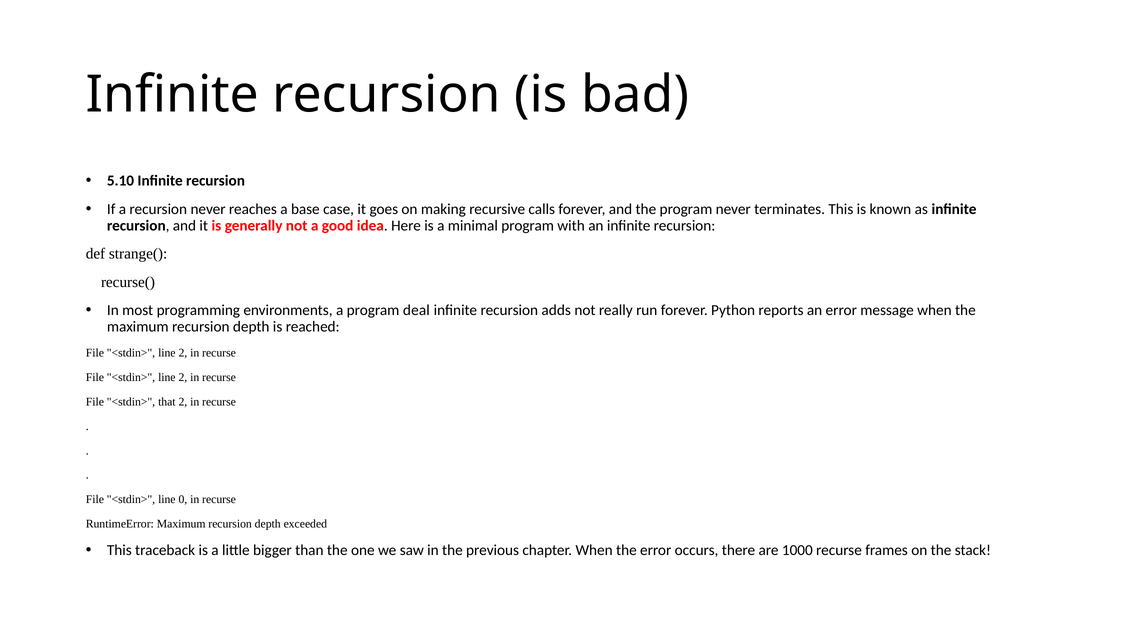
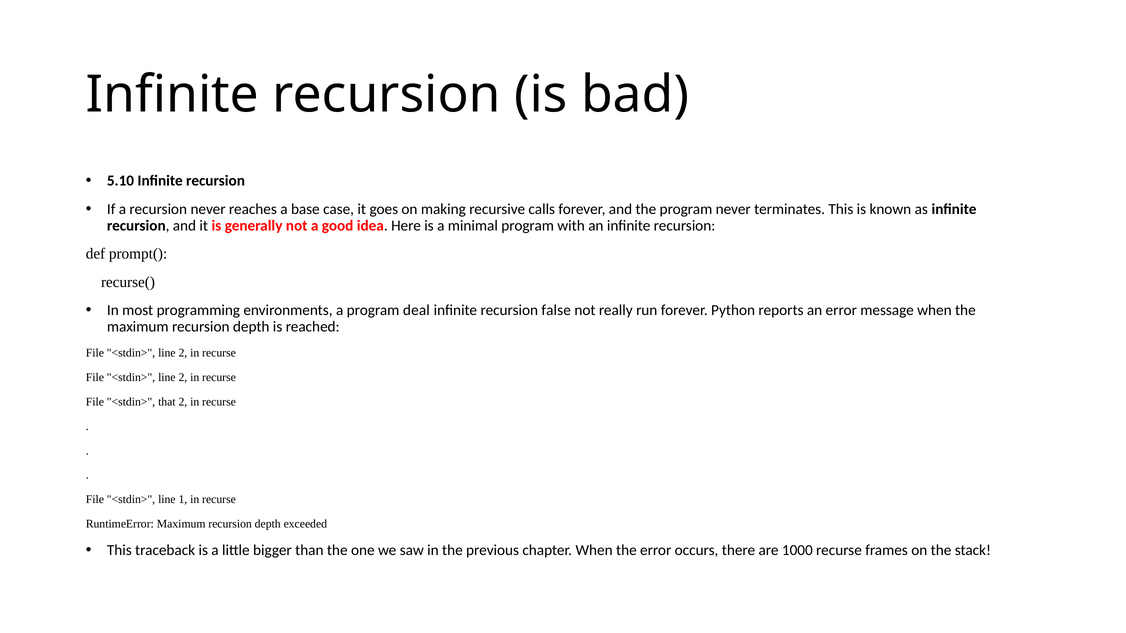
strange(: strange( -> prompt( (138, 254)
adds: adds -> false (556, 310)
0: 0 -> 1 (183, 500)
